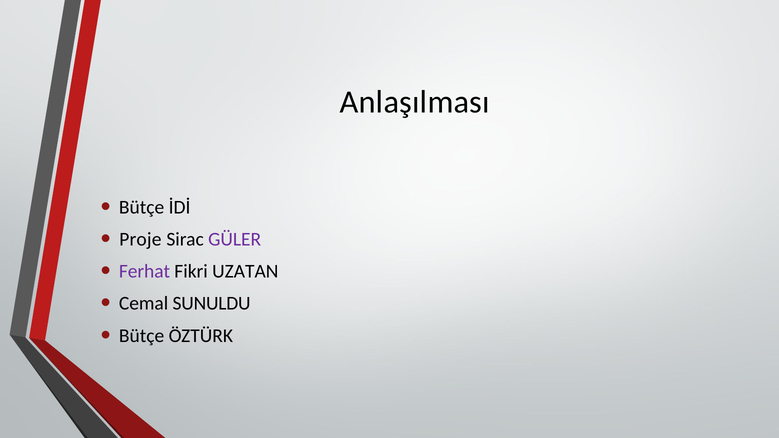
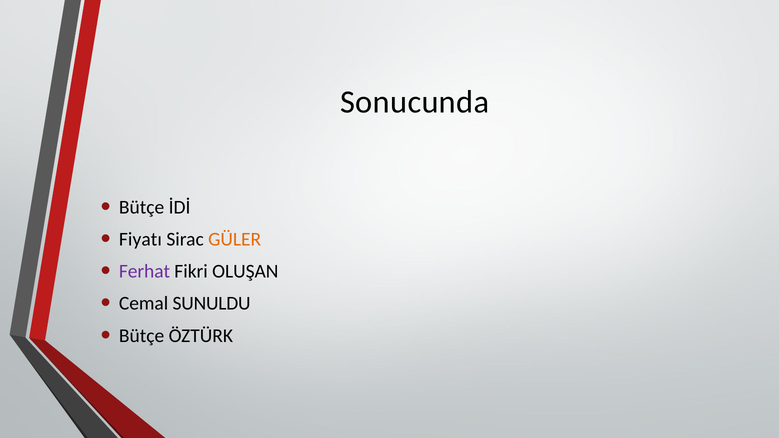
Anlaşılması: Anlaşılması -> Sonucunda (415, 102)
Proje: Proje -> Fiyatı (140, 239)
GÜLER colour: purple -> orange (235, 239)
UZATAN: UZATAN -> OLUŞAN (245, 272)
